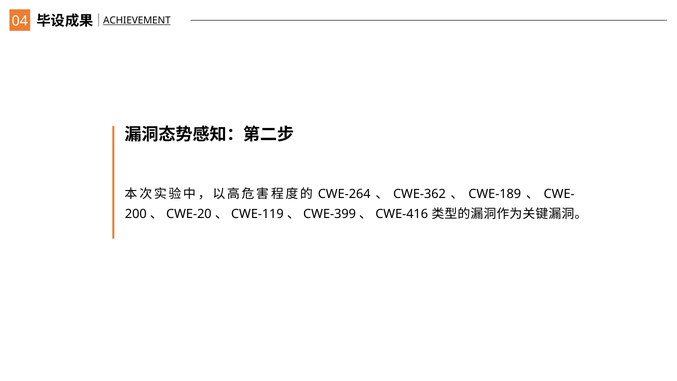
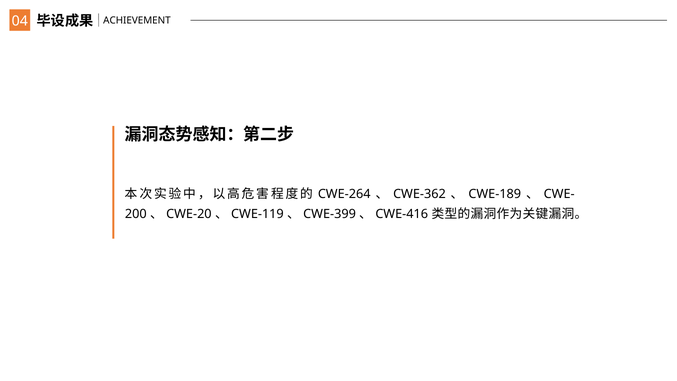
ACHIEVEMENT underline: present -> none (137, 21)
